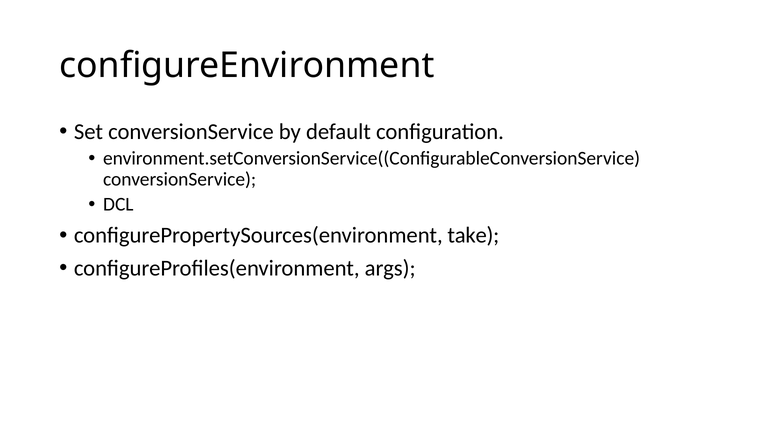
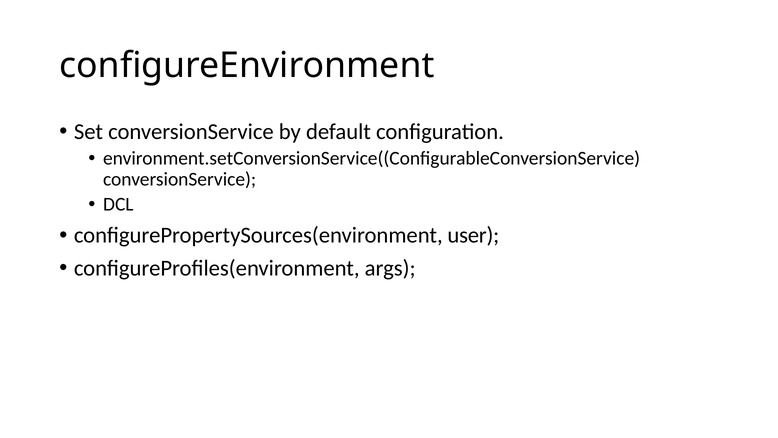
take: take -> user (473, 235)
